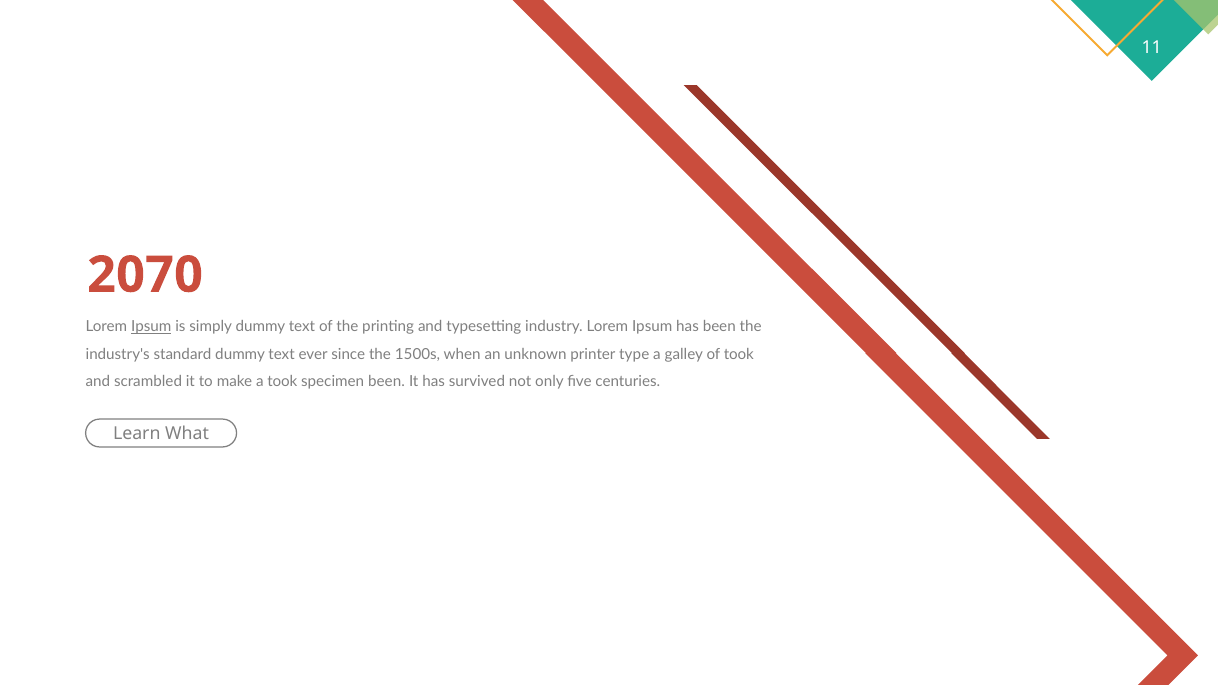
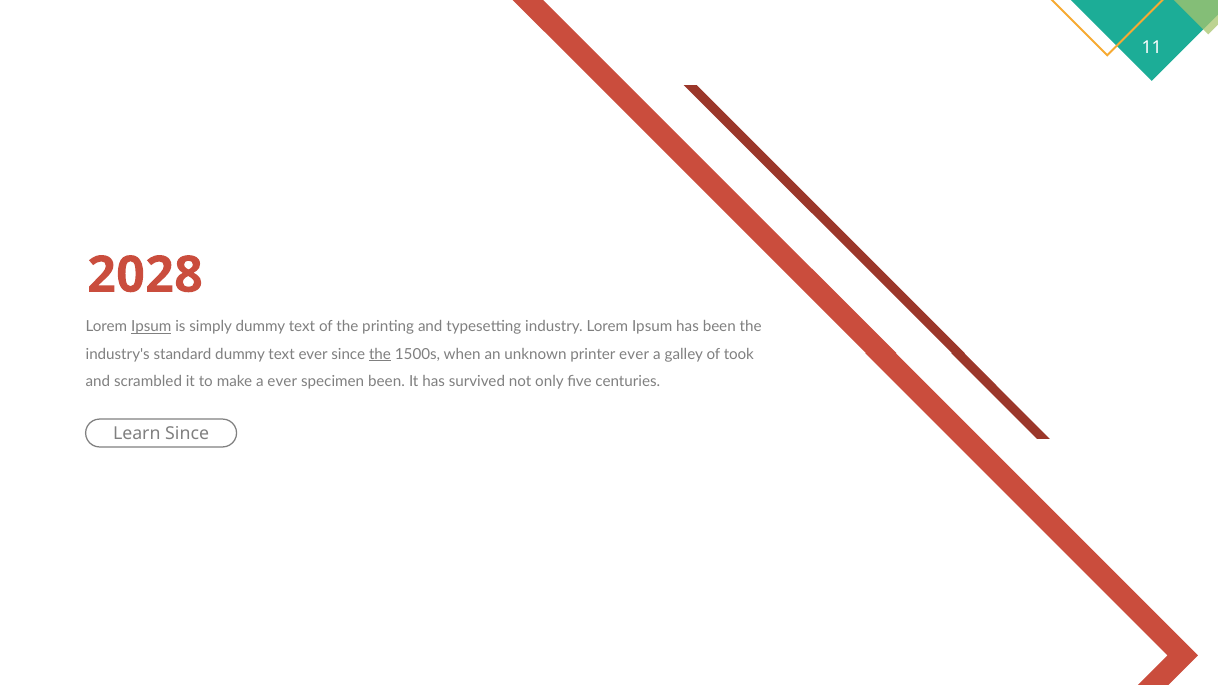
2070: 2070 -> 2028 (145, 275)
the underline: none -> present (380, 354)
printer type: type -> ever (634, 354)
a took: took -> ever (282, 381)
Learn What: What -> Since (187, 434)
